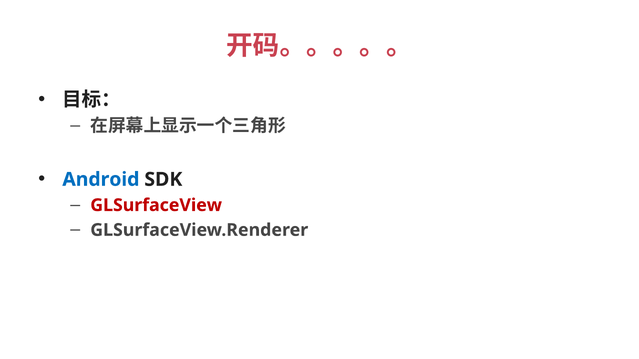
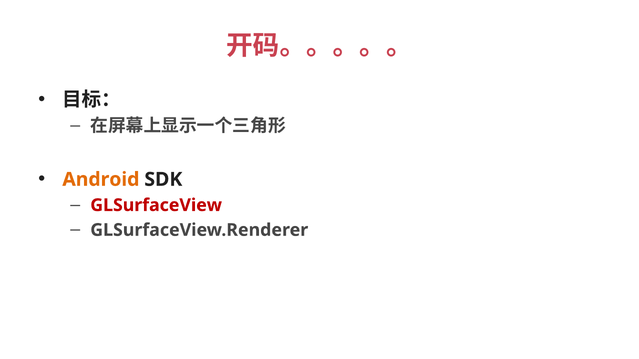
Android colour: blue -> orange (101, 180)
